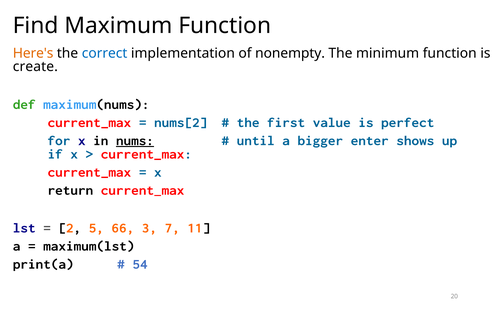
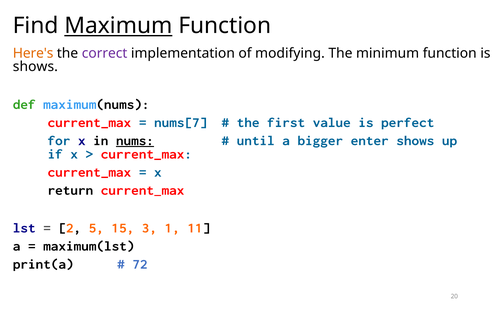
Maximum underline: none -> present (118, 26)
correct colour: blue -> purple (105, 53)
nonempty: nonempty -> modifying (290, 53)
create: create -> shows (35, 67)
nums[2: nums[2 -> nums[7 (181, 122)
66: 66 -> 15 (123, 228)
7: 7 -> 1 (172, 228)
54: 54 -> 72 (140, 264)
